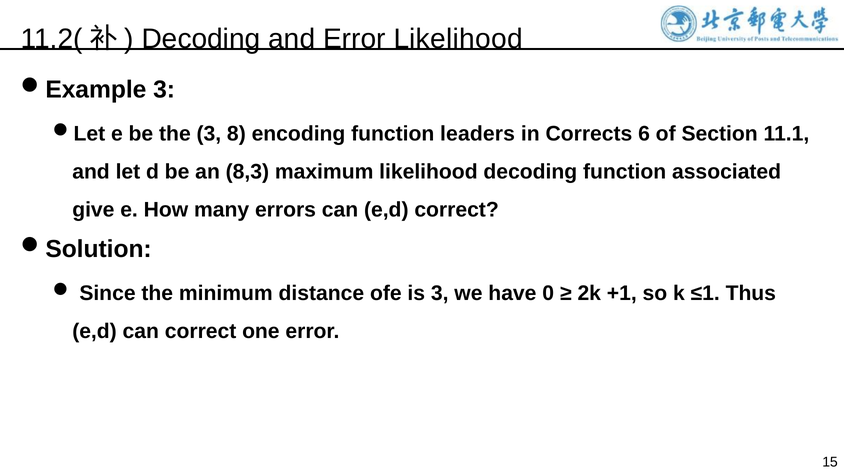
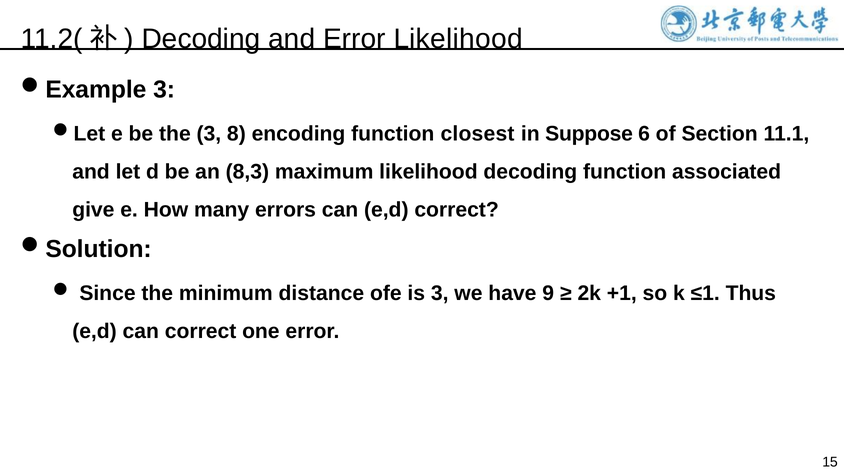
leaders: leaders -> closest (477, 134)
Corrects: Corrects -> Suppose (589, 134)
0: 0 -> 9 (548, 293)
